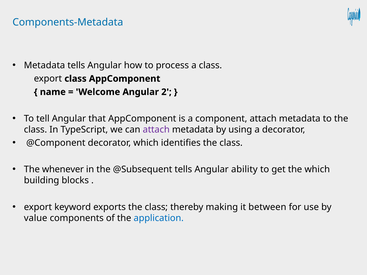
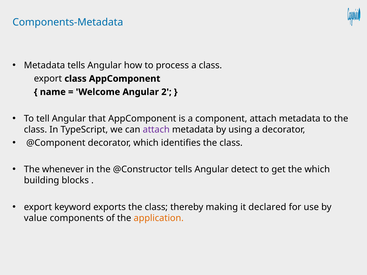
@Subsequent: @Subsequent -> @Constructor (143, 170)
ability: ability -> detect (244, 170)
between: between -> declared (267, 207)
application colour: blue -> orange (159, 218)
